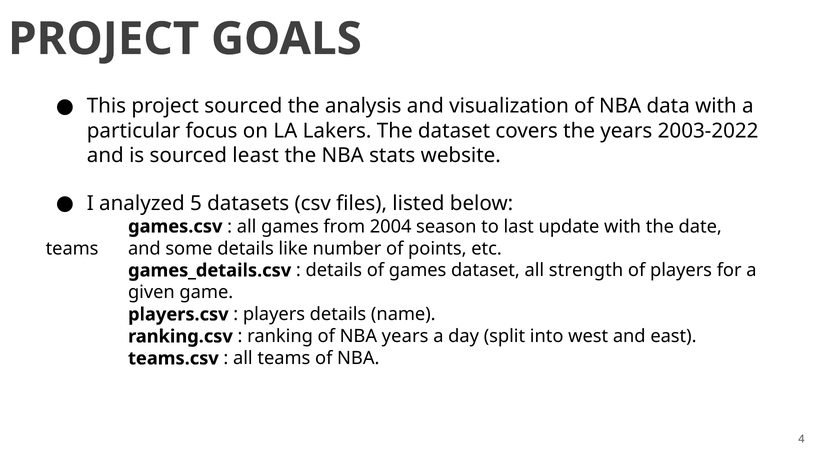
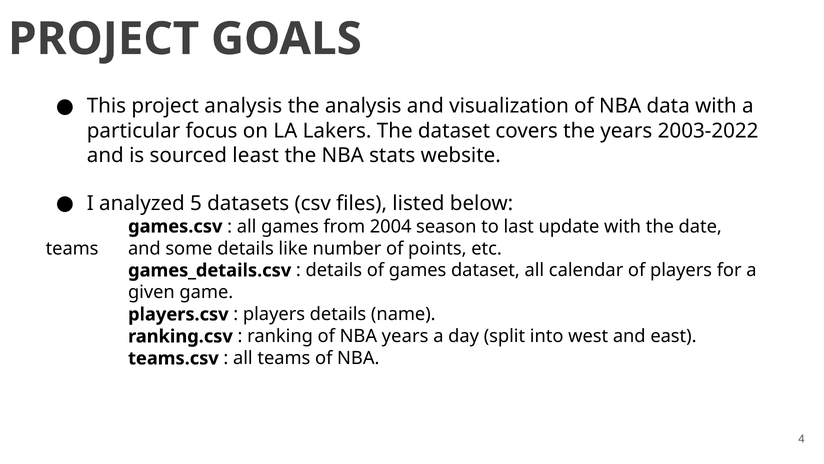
project sourced: sourced -> analysis (243, 106)
strength: strength -> calendar (586, 270)
